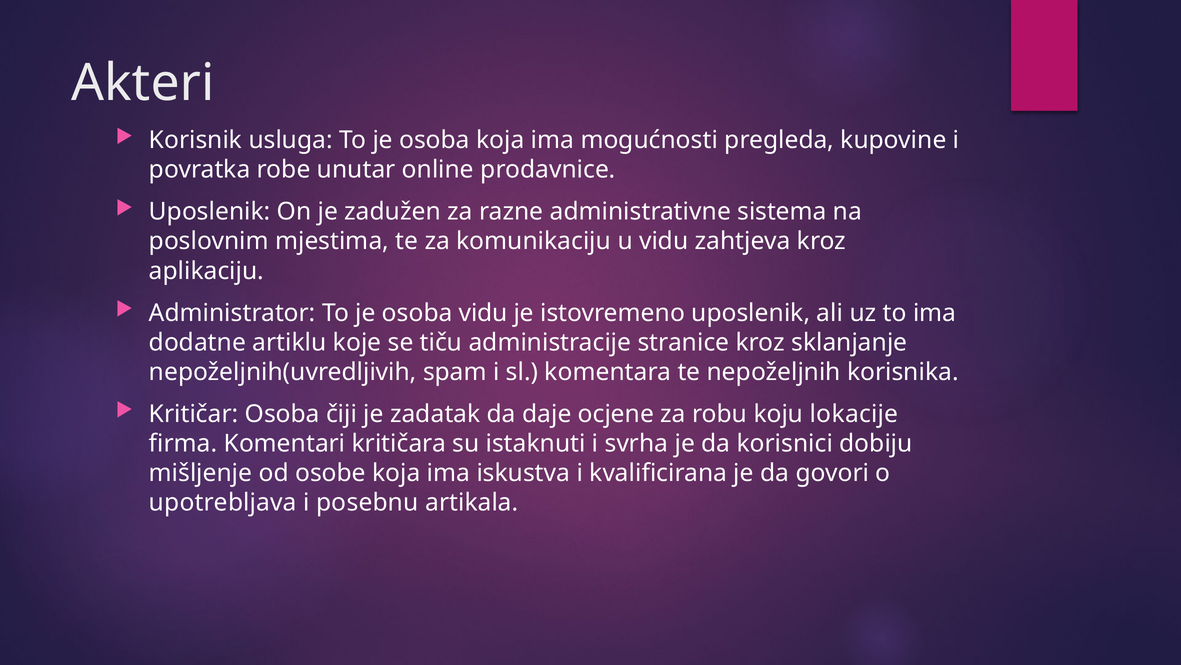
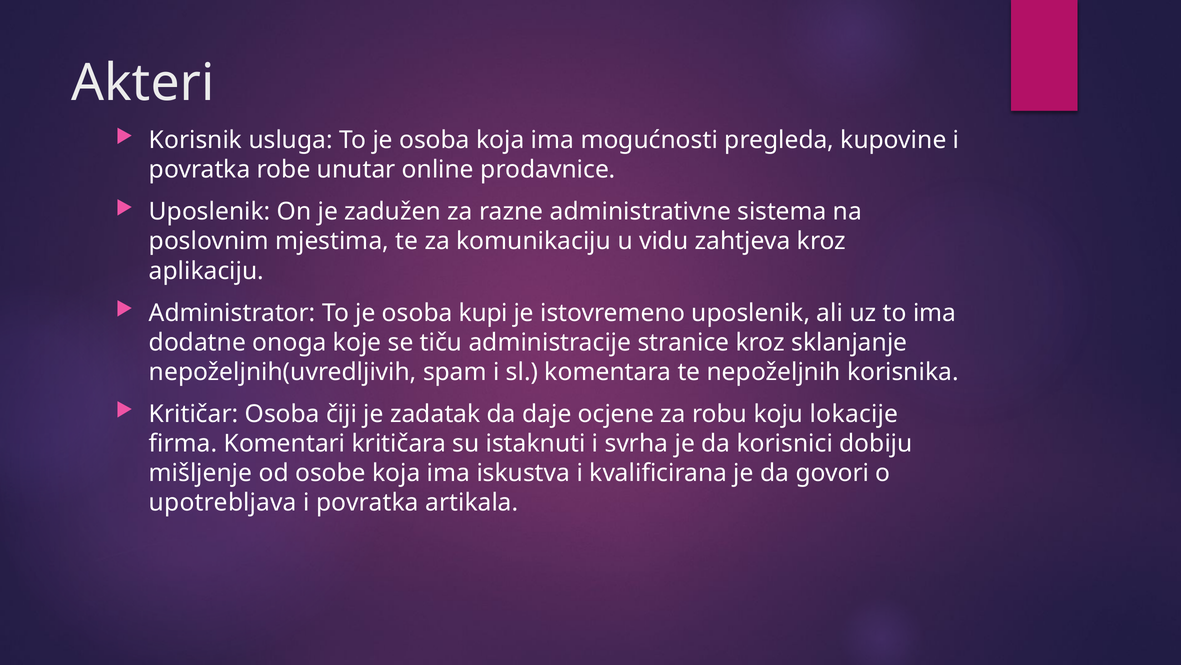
osoba vidu: vidu -> kupi (483, 313)
artiklu: artiklu -> onoga (289, 342)
posebnu: posebnu -> povratka (367, 502)
